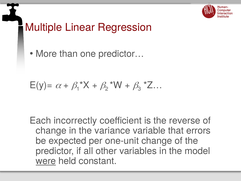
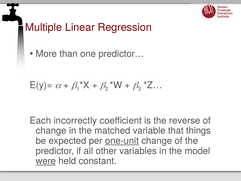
variance: variance -> matched (112, 130)
errors: errors -> things (198, 130)
one-unit underline: none -> present (122, 141)
